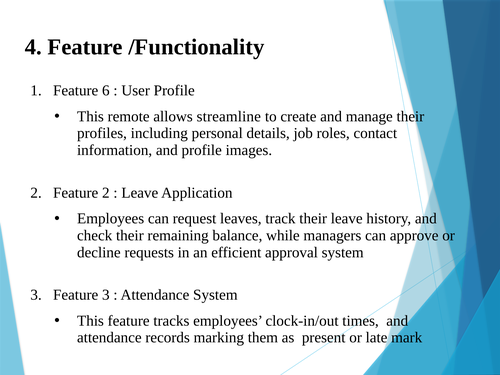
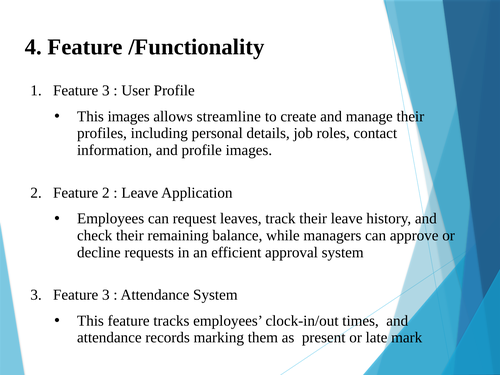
1 Feature 6: 6 -> 3 (106, 91)
This remote: remote -> images (129, 116)
